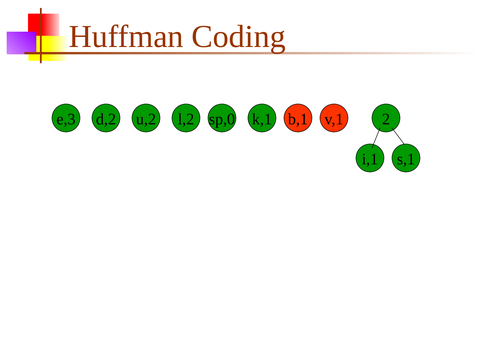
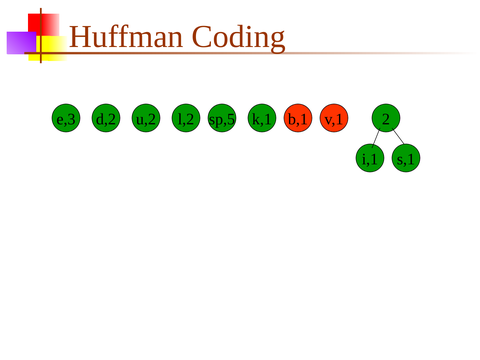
sp,0: sp,0 -> sp,5 (222, 119)
